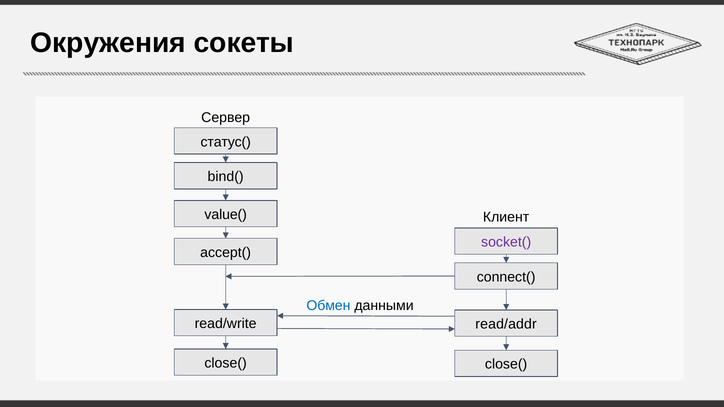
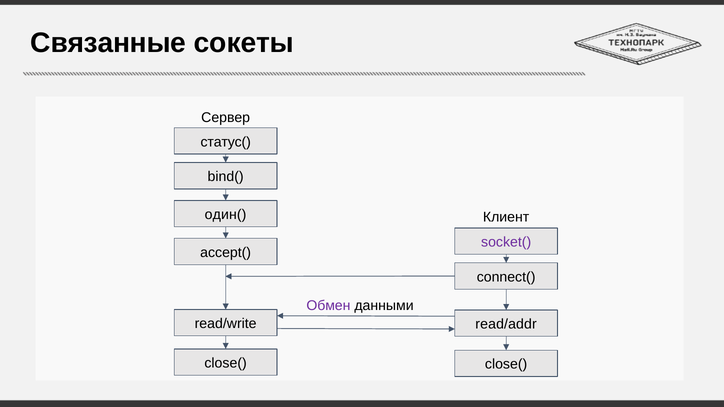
Окружения: Окружения -> Связанные (108, 43)
value(: value( -> один( (226, 215)
Обмен colour: blue -> purple (328, 306)
